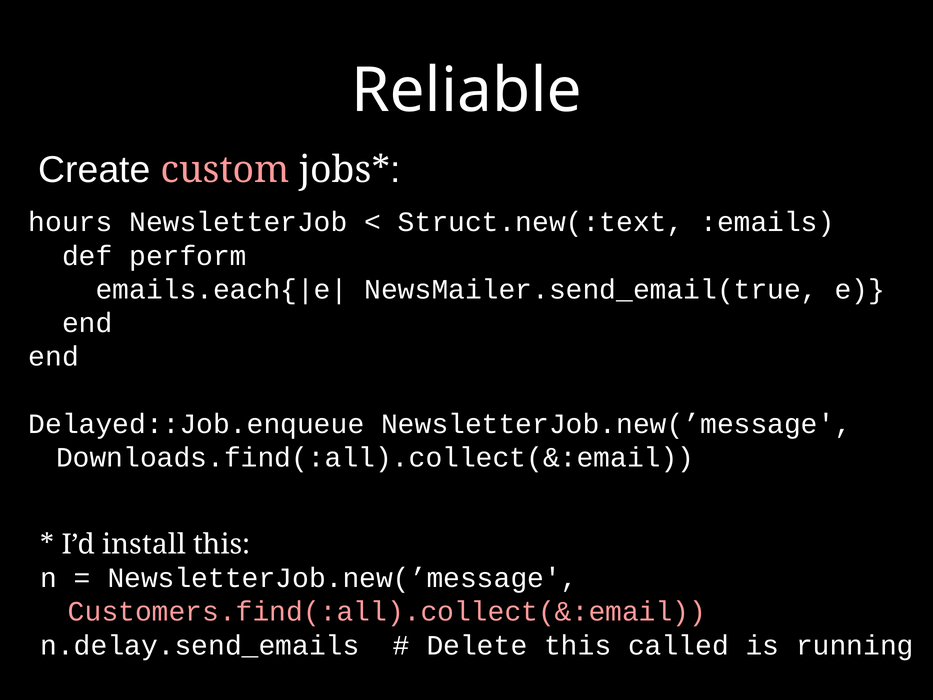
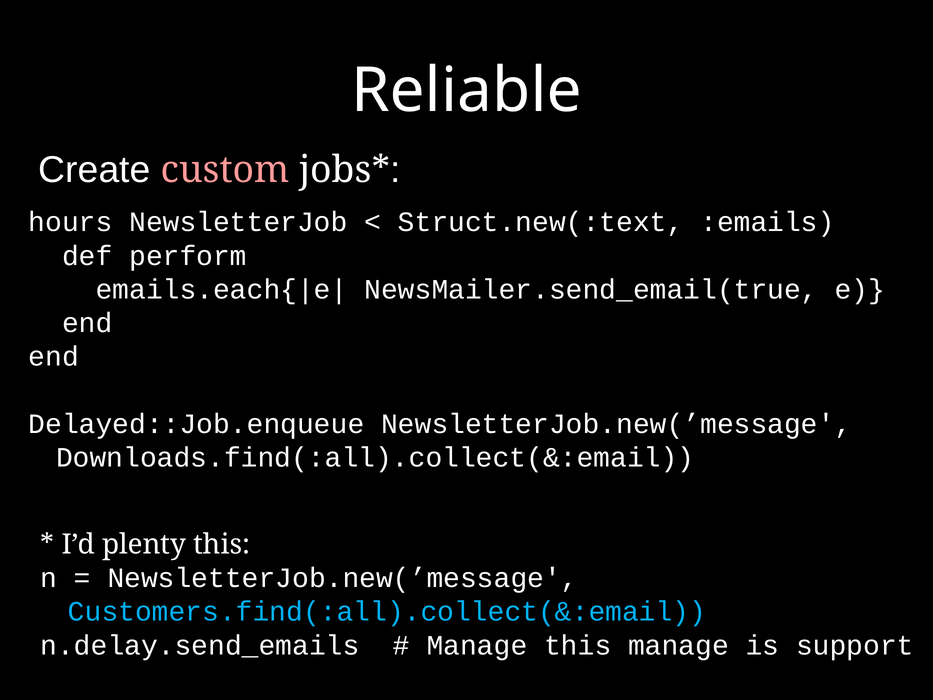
install: install -> plenty (144, 544)
Customers.find(:all).collect(&:email colour: pink -> light blue (387, 612)
Delete: Delete -> Manage (477, 645)
this called: called -> manage (678, 645)
running: running -> support (855, 645)
